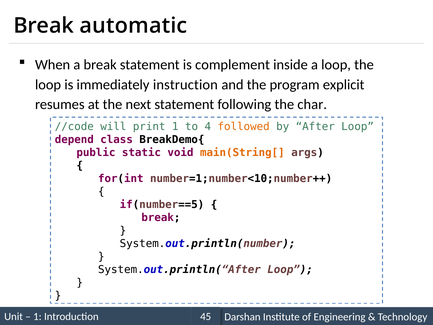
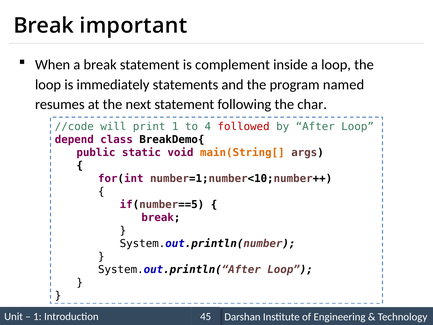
automatic: automatic -> important (133, 26)
instruction: instruction -> statements (185, 85)
explicit: explicit -> named (344, 85)
followed colour: orange -> red (244, 126)
